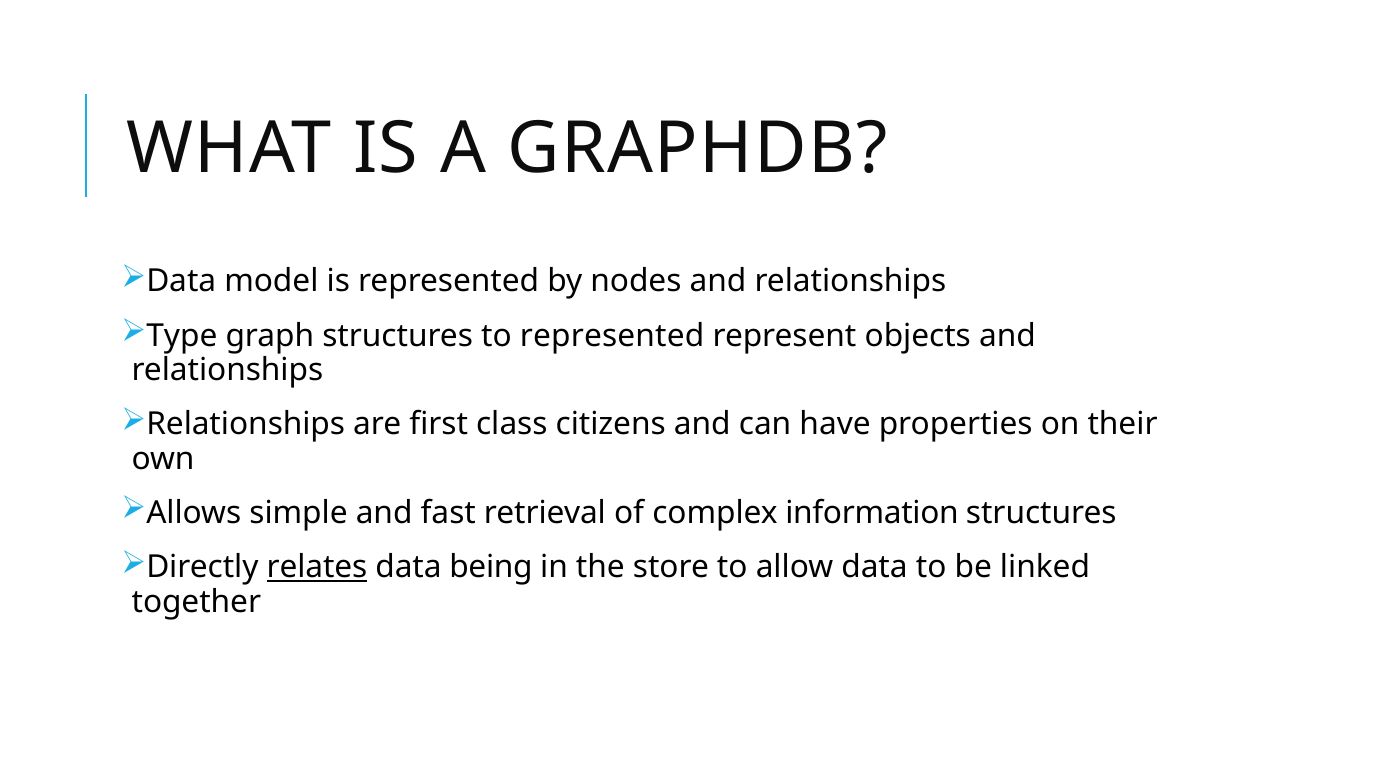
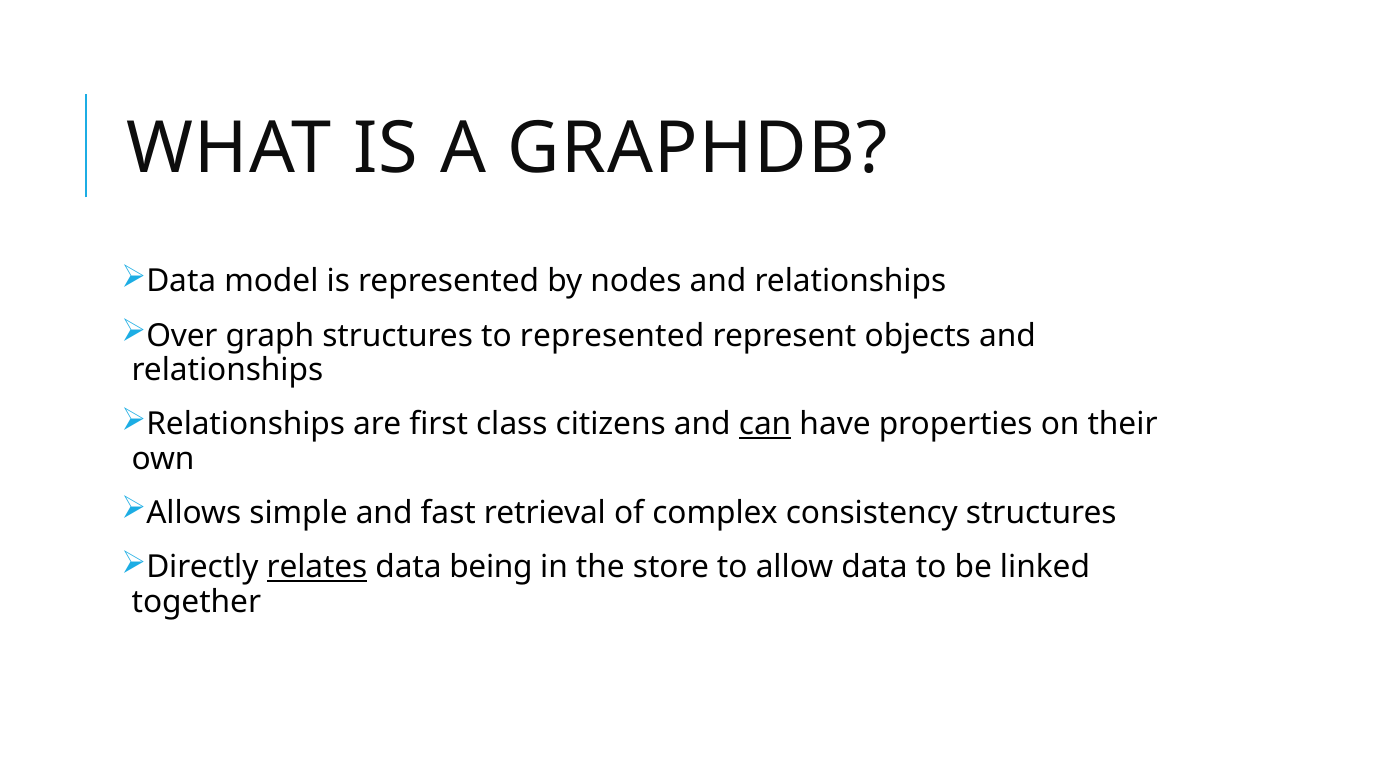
Type: Type -> Over (182, 336)
can underline: none -> present (765, 424)
information: information -> consistency (872, 513)
